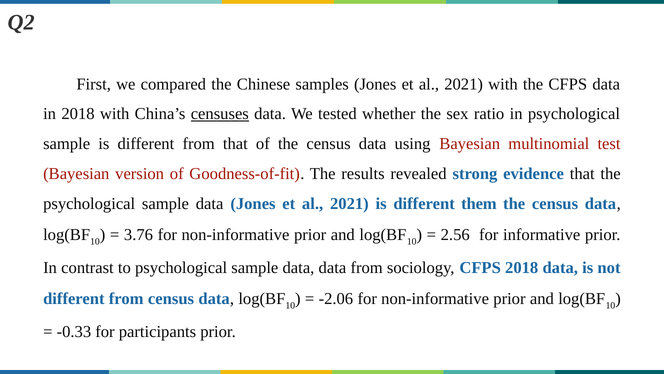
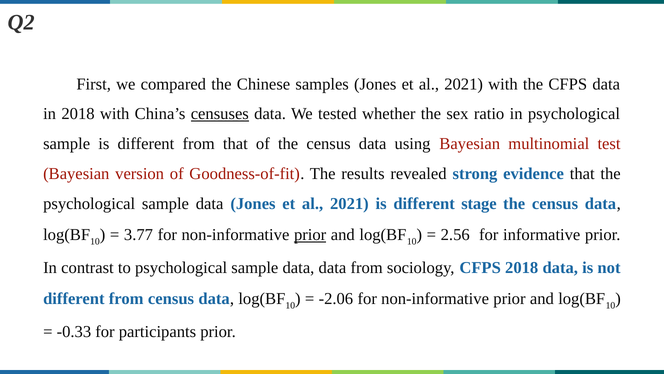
them: them -> stage (479, 203)
3.76: 3.76 -> 3.77 (139, 235)
prior underline: none -> present (310, 235)
